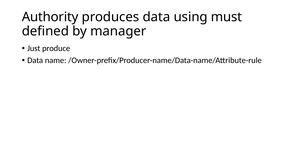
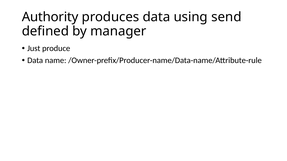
must: must -> send (226, 17)
